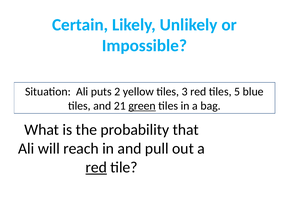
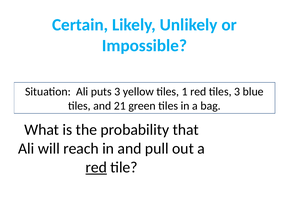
puts 2: 2 -> 3 (117, 91)
3: 3 -> 1 (185, 91)
tiles 5: 5 -> 3 (237, 91)
green underline: present -> none (142, 106)
